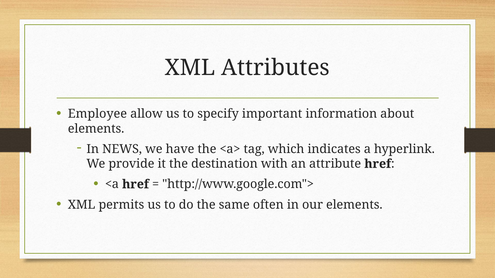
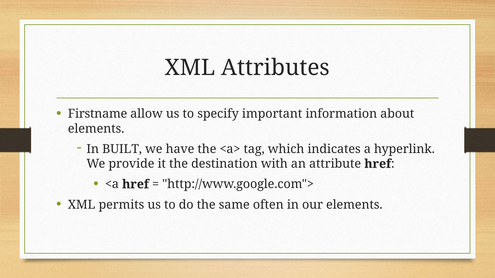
Employee: Employee -> Firstname (98, 114)
NEWS: NEWS -> BUILT (122, 149)
